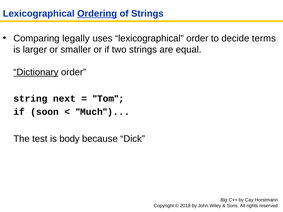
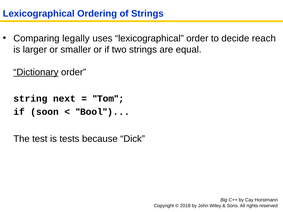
Ordering underline: present -> none (97, 14)
terms: terms -> reach (264, 38)
Much: Much -> Bool (91, 112)
body: body -> tests (69, 139)
